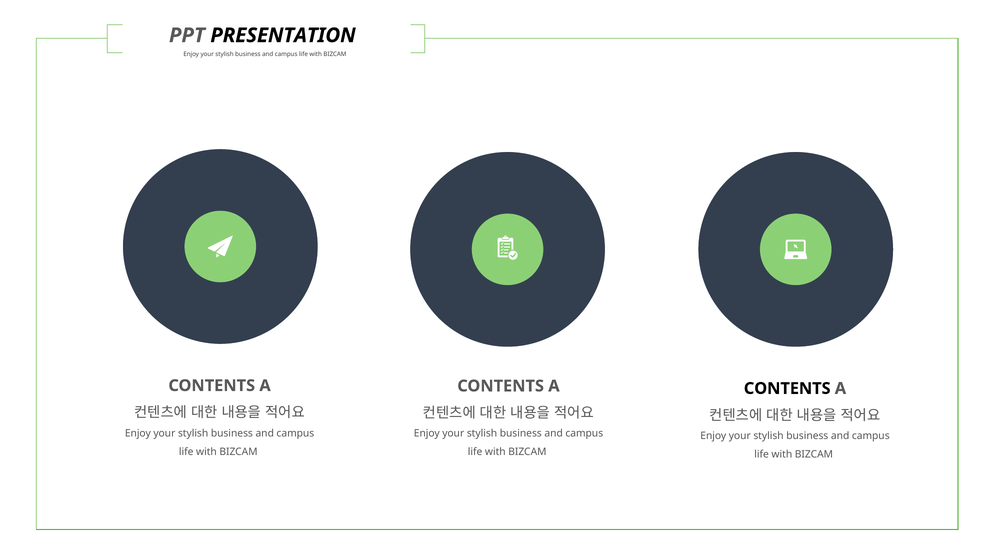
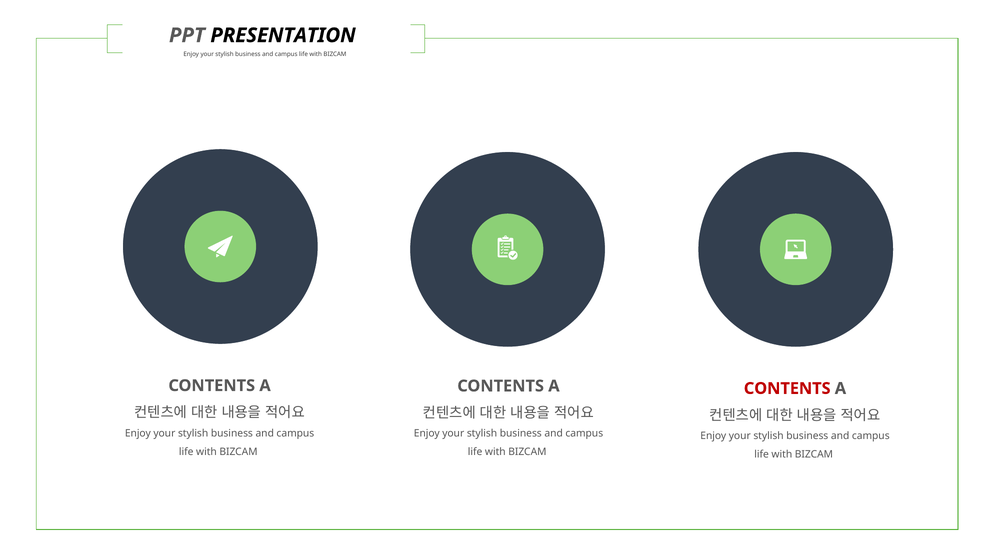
CONTENTS colour: black -> red (787, 389)
